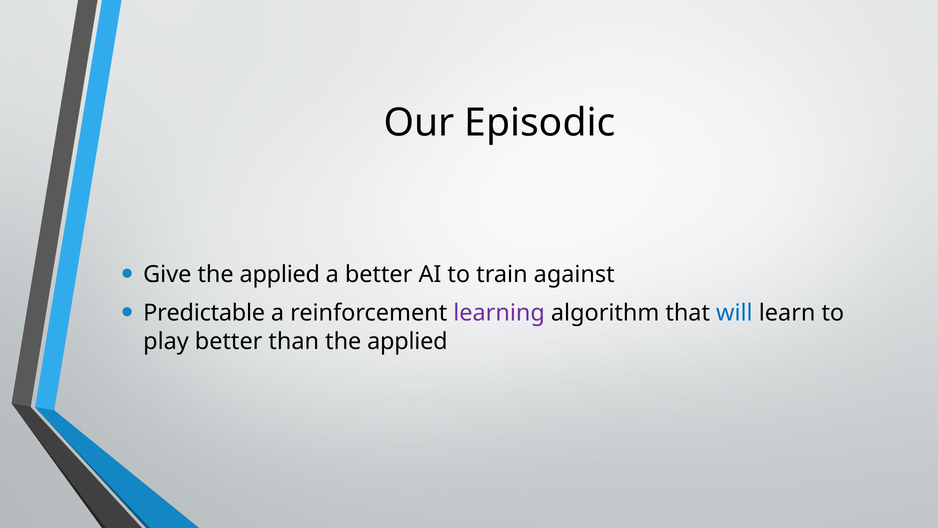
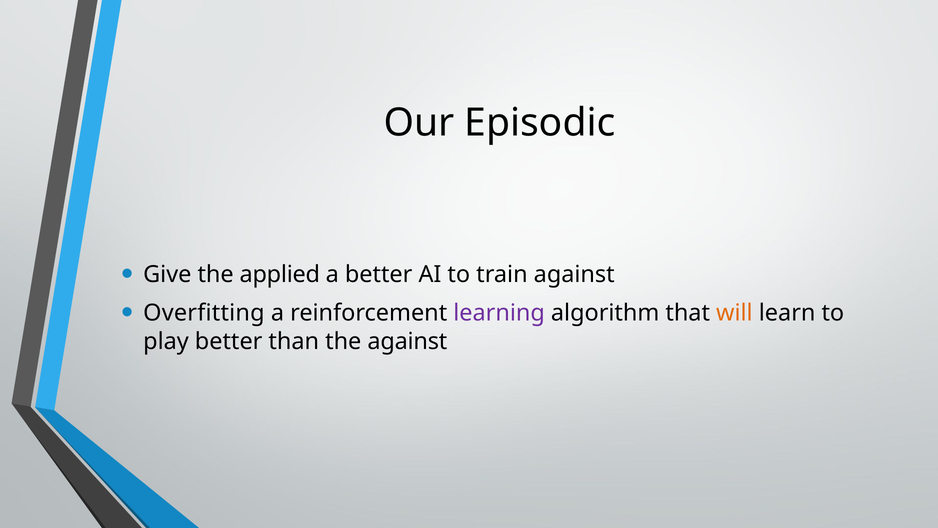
Predictable: Predictable -> Overfitting (204, 313)
will colour: blue -> orange (734, 313)
than the applied: applied -> against (407, 341)
